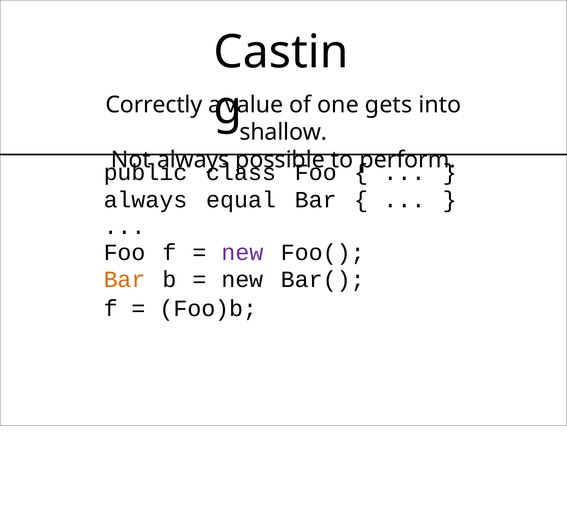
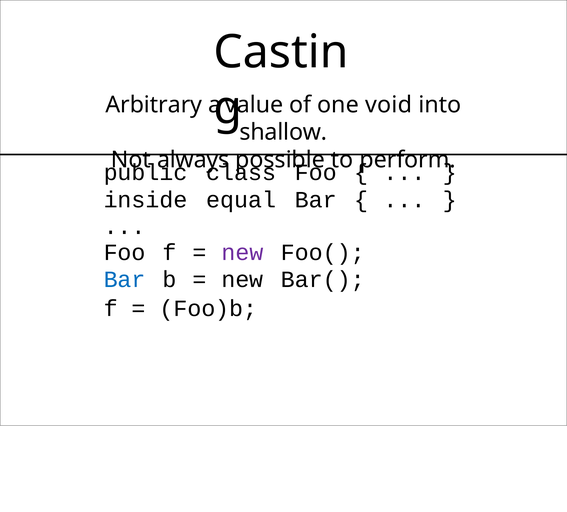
Correctly: Correctly -> Arbitrary (154, 105)
gets: gets -> void (389, 105)
always: always -> inside (146, 200)
Bar colour: orange -> blue (125, 279)
